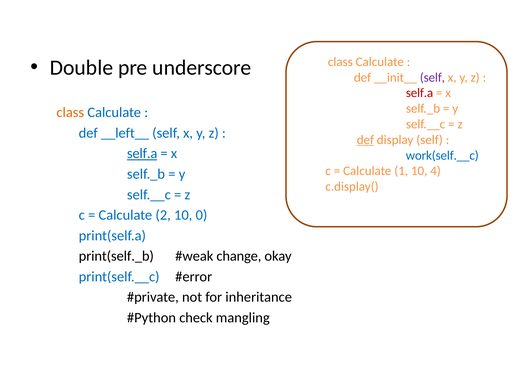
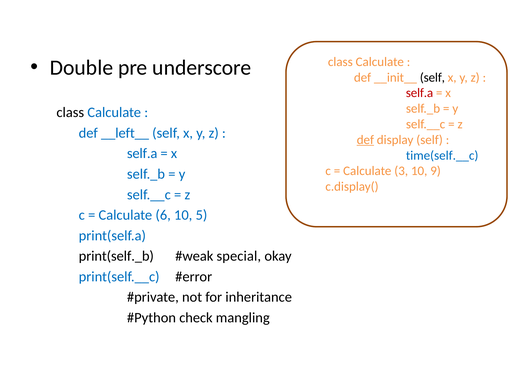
self colour: purple -> black (432, 77)
class colour: orange -> black (70, 113)
self.a underline: present -> none (142, 154)
work(self.__c: work(self.__c -> time(self.__c (442, 155)
1: 1 -> 3 (401, 171)
4: 4 -> 9 (436, 171)
2: 2 -> 6 (163, 215)
0: 0 -> 5 (201, 215)
change: change -> special (239, 256)
